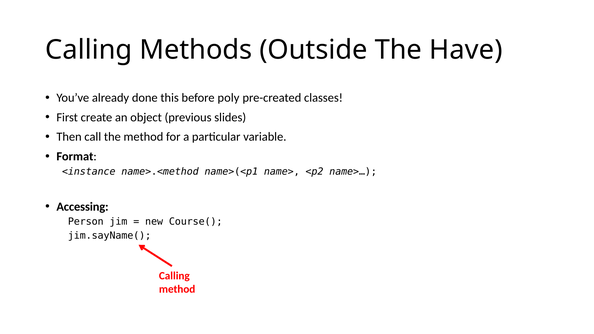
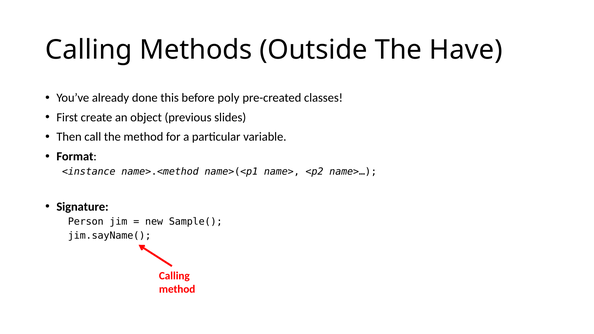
Accessing: Accessing -> Signature (82, 207)
Course(: Course( -> Sample( (196, 222)
